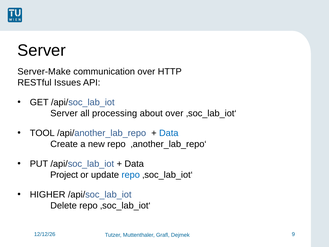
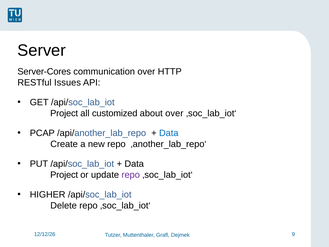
Server-Make: Server-Make -> Server-Cores (44, 72)
Server: Server -> Project (64, 113)
processing: processing -> customized (115, 113)
TOOL: TOOL -> PCAP (42, 133)
repo colour: blue -> purple (131, 175)
